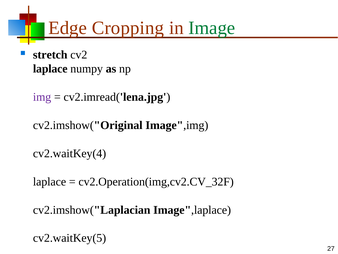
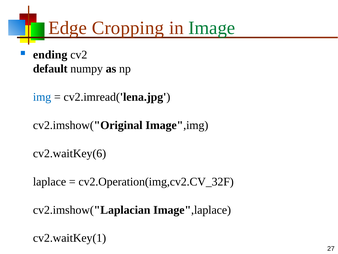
stretch: stretch -> ending (50, 55)
laplace: laplace -> default (50, 69)
img colour: purple -> blue (42, 97)
cv2.waitKey(4: cv2.waitKey(4 -> cv2.waitKey(6 (70, 153)
cv2.waitKey(5: cv2.waitKey(5 -> cv2.waitKey(1 (70, 238)
